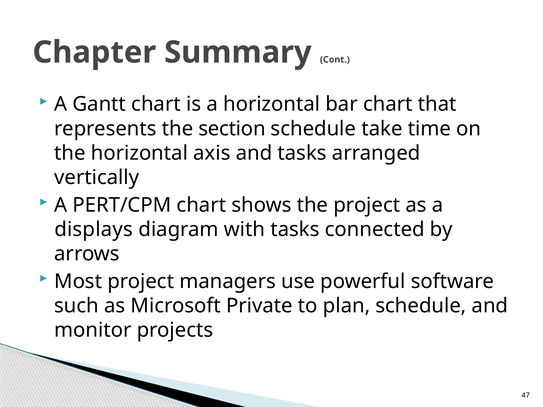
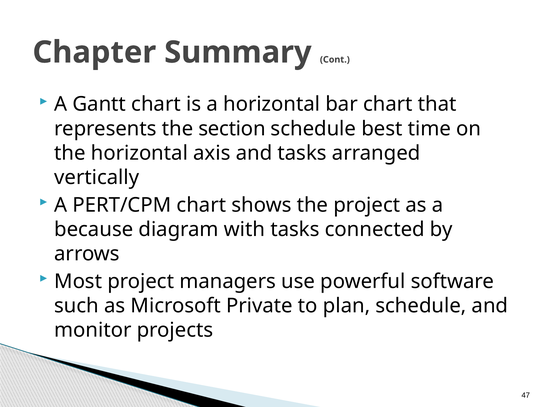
take: take -> best (382, 129)
displays: displays -> because (94, 230)
